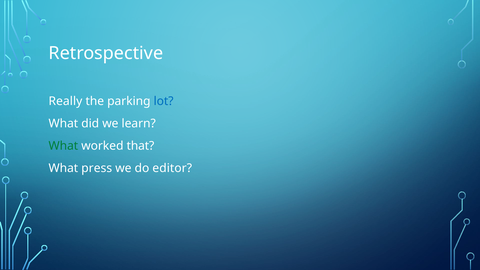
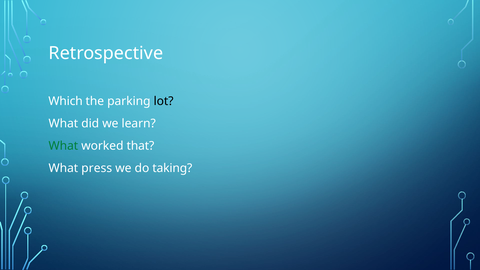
Really: Really -> Which (66, 101)
lot colour: blue -> black (164, 101)
editor: editor -> taking (172, 168)
